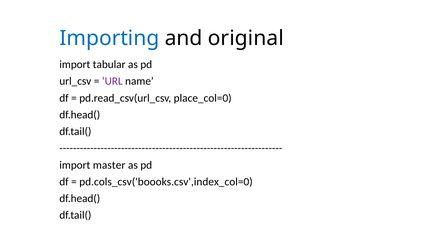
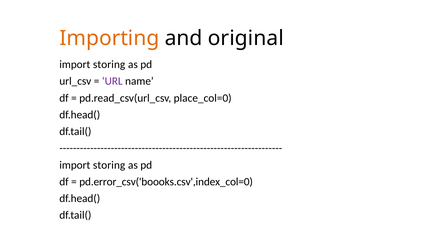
Importing colour: blue -> orange (109, 38)
tabular: tabular -> storing (109, 64)
master: master -> storing (109, 165)
pd.cols_csv('boooks.csv',index_col=0: pd.cols_csv('boooks.csv',index_col=0 -> pd.error_csv('boooks.csv',index_col=0 (166, 182)
